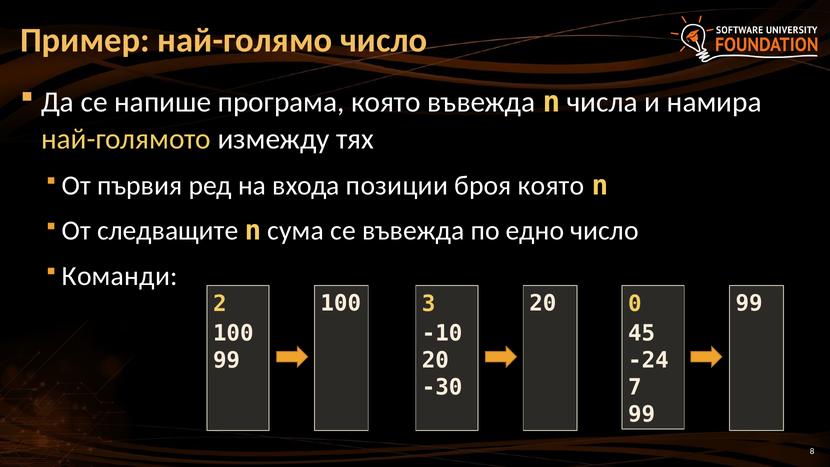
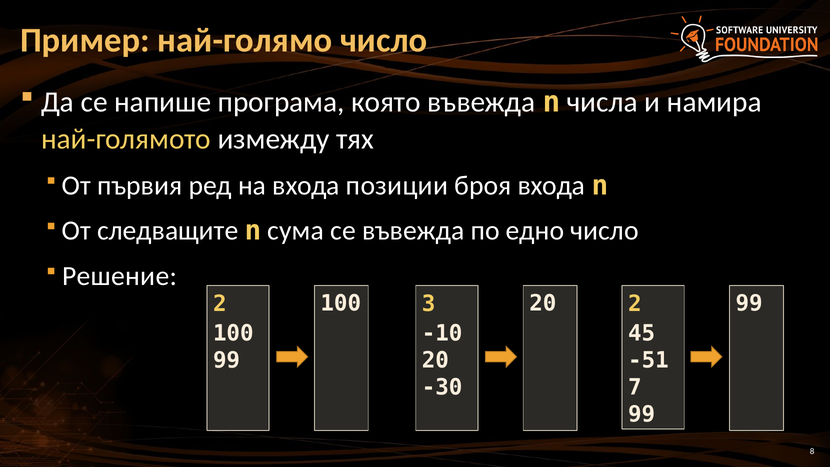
броя която: която -> входа (551, 185)
Команди: Команди -> Решение (120, 276)
100 0: 0 -> 2 (635, 304)
-24: -24 -> -51 (648, 360)
